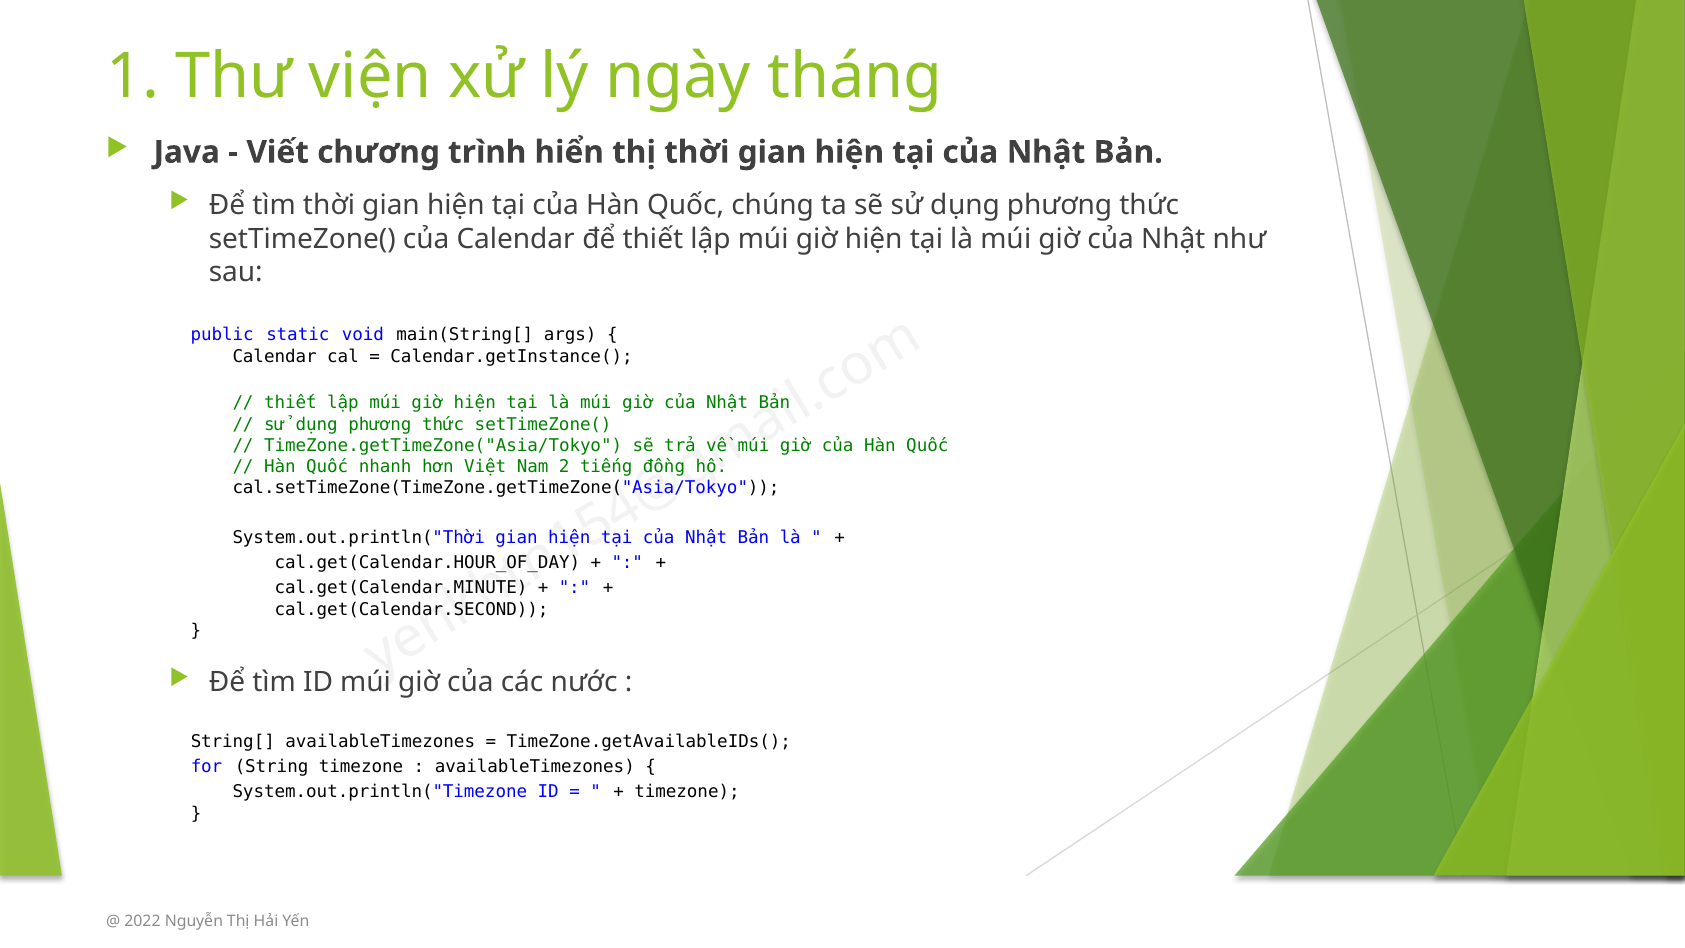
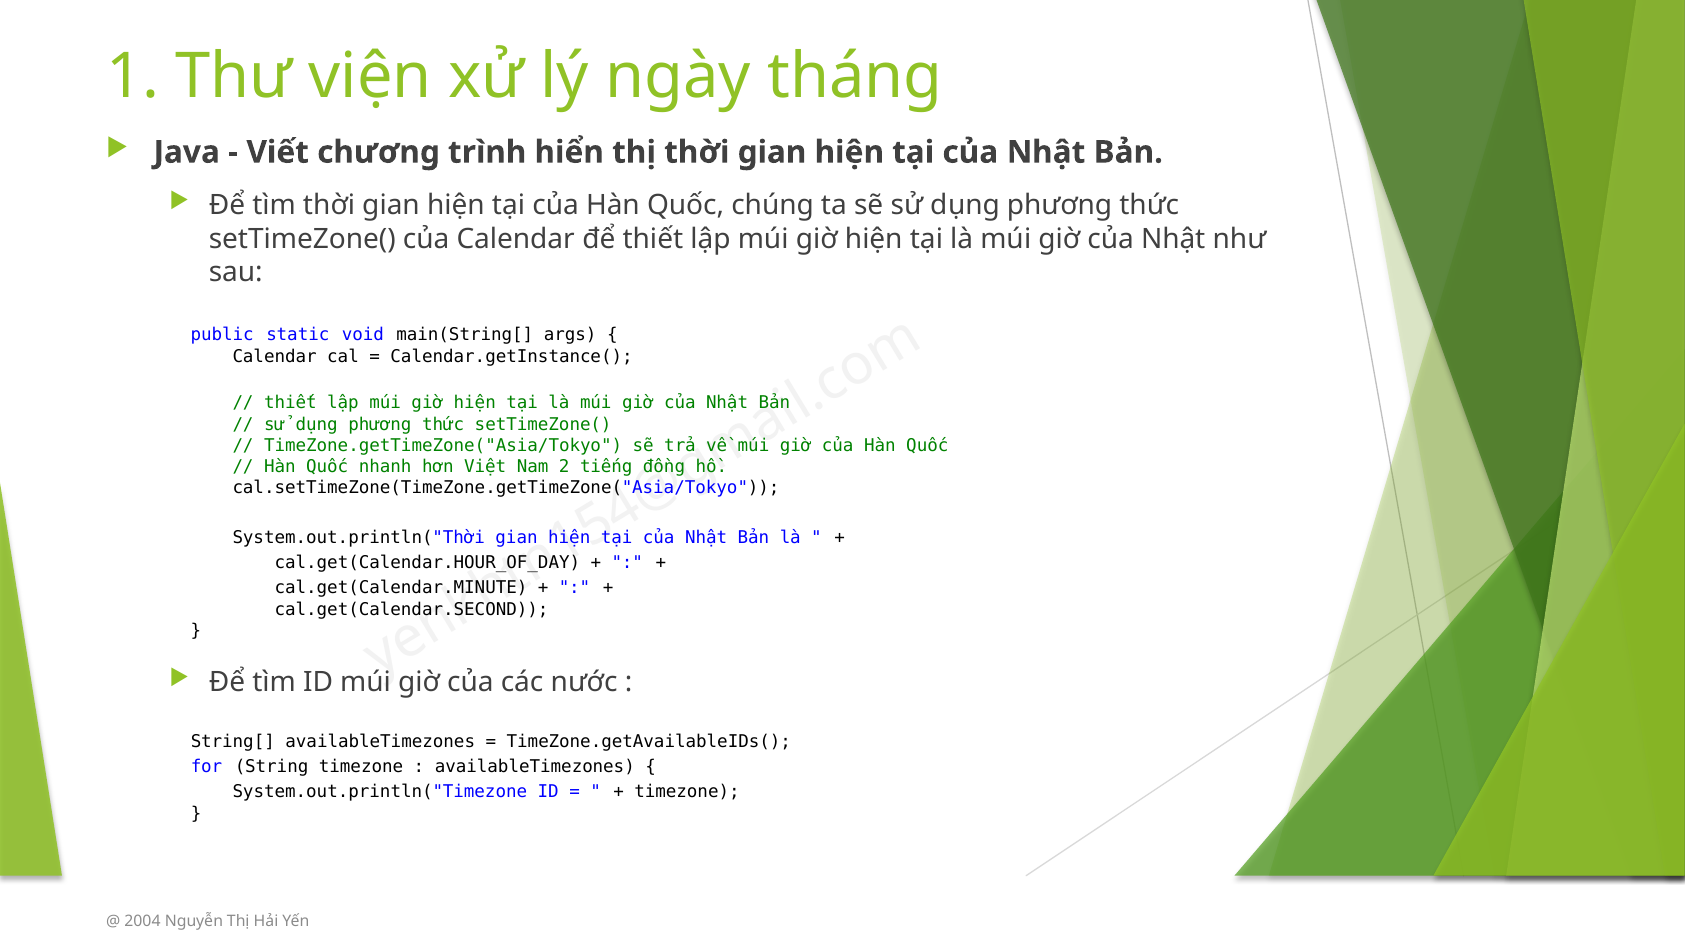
2022: 2022 -> 2004 (142, 921)
